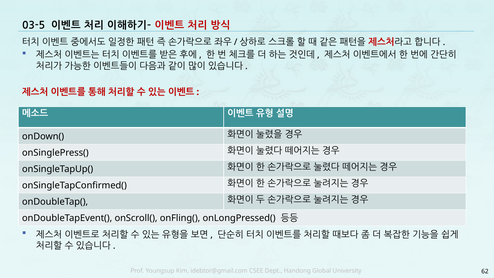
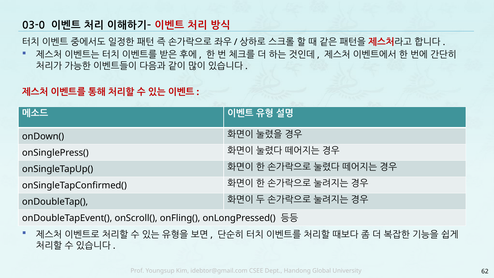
03-5: 03-5 -> 03-0 (34, 25)
